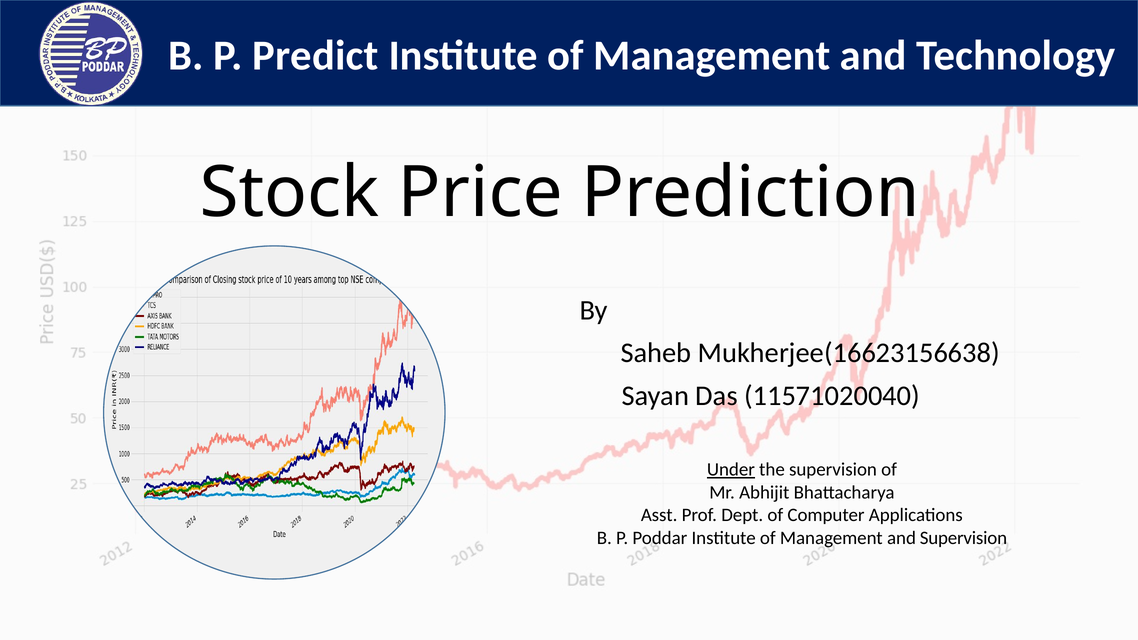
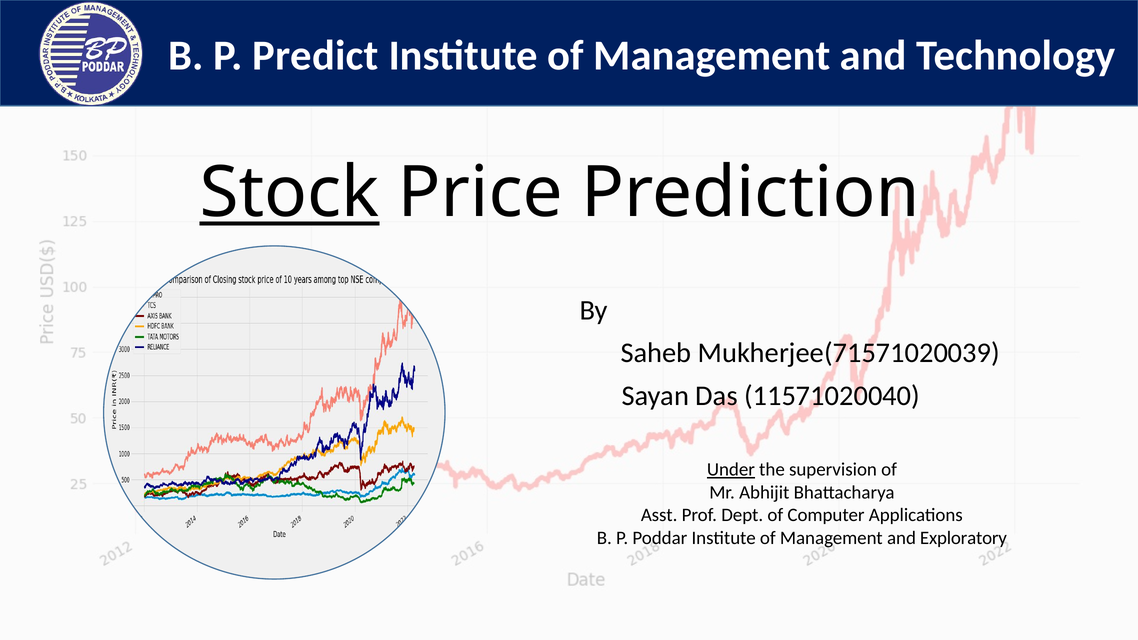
Stock underline: none -> present (290, 193)
Mukherjee(16623156638: Mukherjee(16623156638 -> Mukherjee(71571020039 (849, 353)
and Supervision: Supervision -> Exploratory (963, 538)
